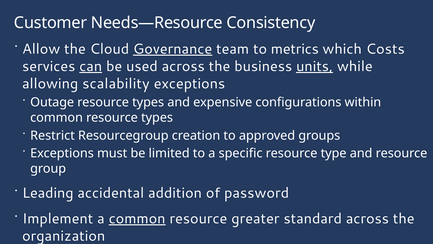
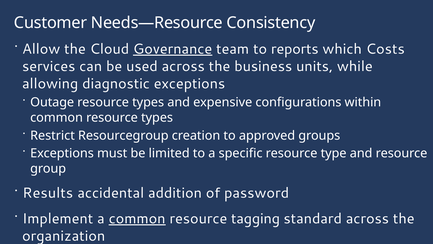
metrics: metrics -> reports (295, 49)
can underline: present -> none (91, 66)
units underline: present -> none (315, 66)
scalability: scalability -> diagnostic (116, 83)
Leading: Leading -> Results (48, 193)
greater: greater -> tagging (256, 218)
